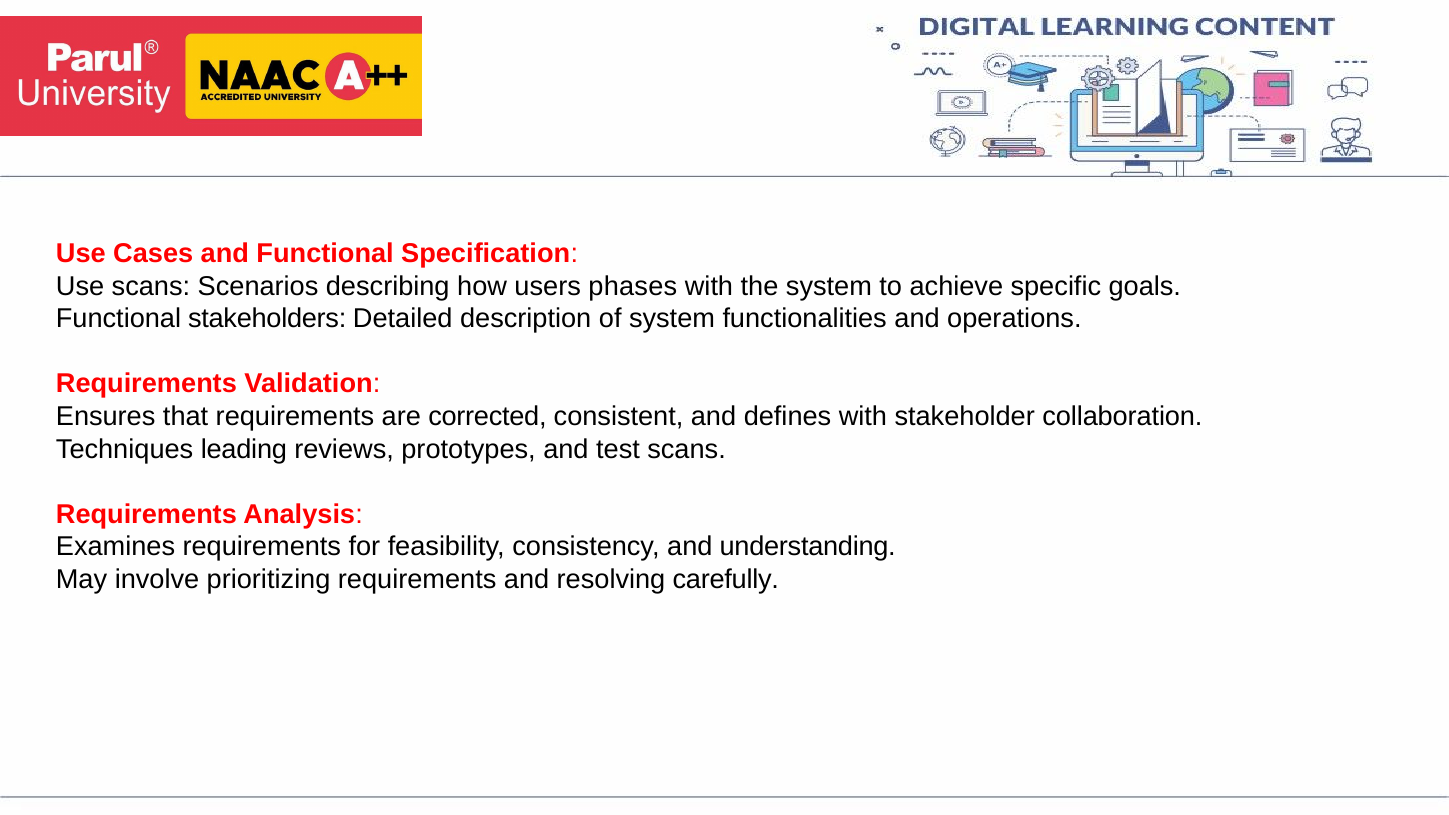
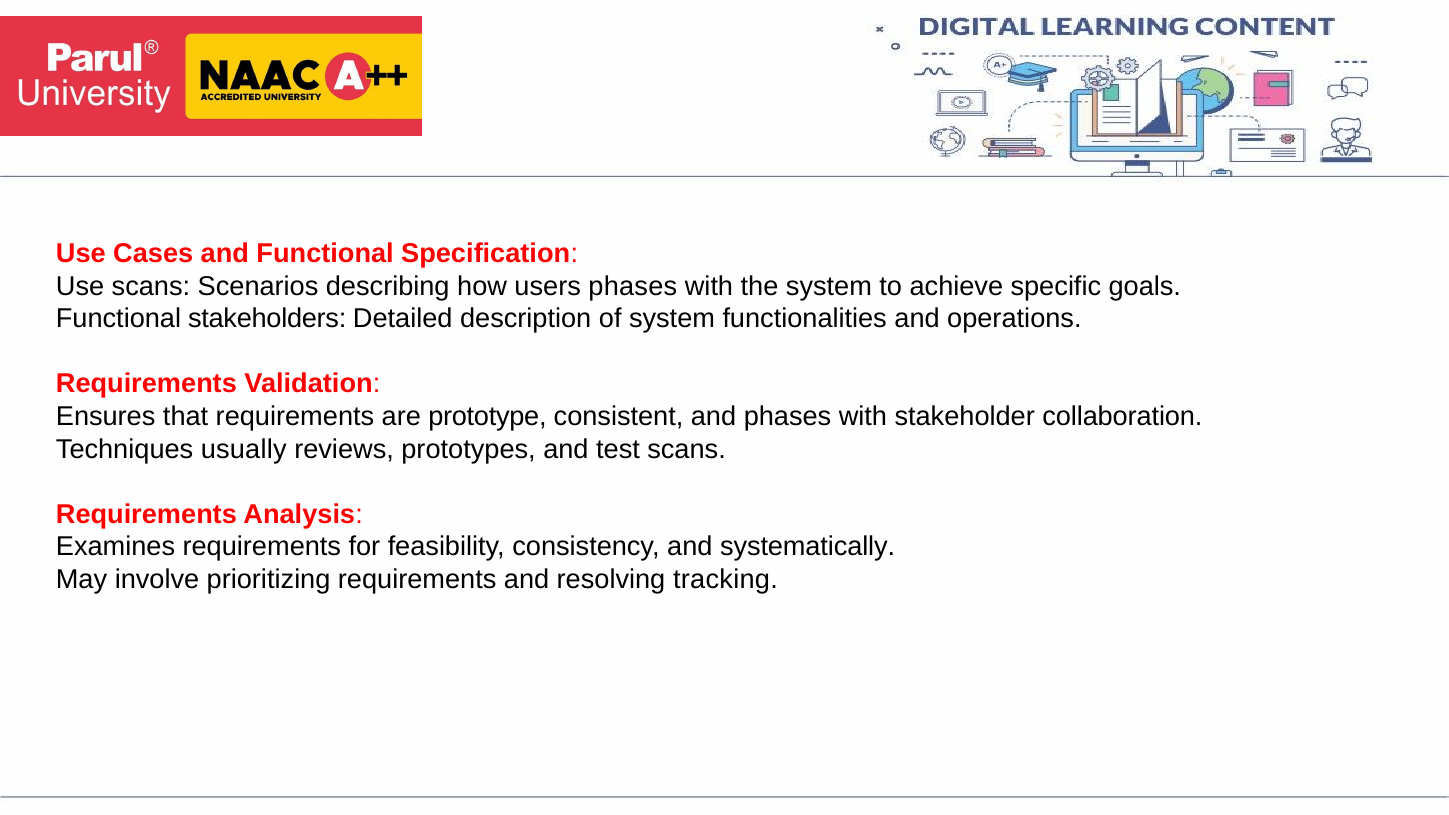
corrected: corrected -> prototype (487, 417)
and defines: defines -> phases (788, 417)
leading: leading -> usually (244, 449)
understanding: understanding -> systematically (808, 547)
carefully: carefully -> tracking (726, 580)
